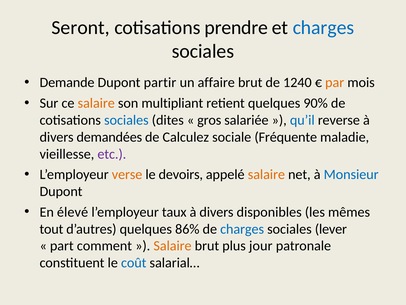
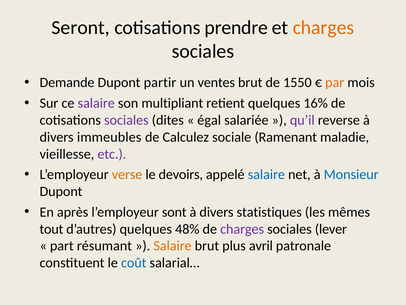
charges colour: blue -> orange (323, 27)
affaire: affaire -> ventes (216, 83)
1240: 1240 -> 1550 (297, 83)
salaire colour: orange -> purple (96, 103)
90%: 90% -> 16% (316, 103)
sociales colour: blue -> purple (126, 120)
gros: gros -> égal (209, 120)
qu’il colour: blue -> purple (302, 120)
demandées: demandées -> immeubles (109, 137)
Fréquente: Fréquente -> Ramenant (286, 137)
salaire colour: orange -> blue (266, 174)
élevé: élevé -> après (73, 212)
taux: taux -> sont (174, 212)
disponibles: disponibles -> statistiques (269, 212)
86%: 86% -> 48% (187, 229)
charges colour: blue -> purple (242, 229)
comment: comment -> résumant (104, 246)
jour: jour -> avril (261, 246)
